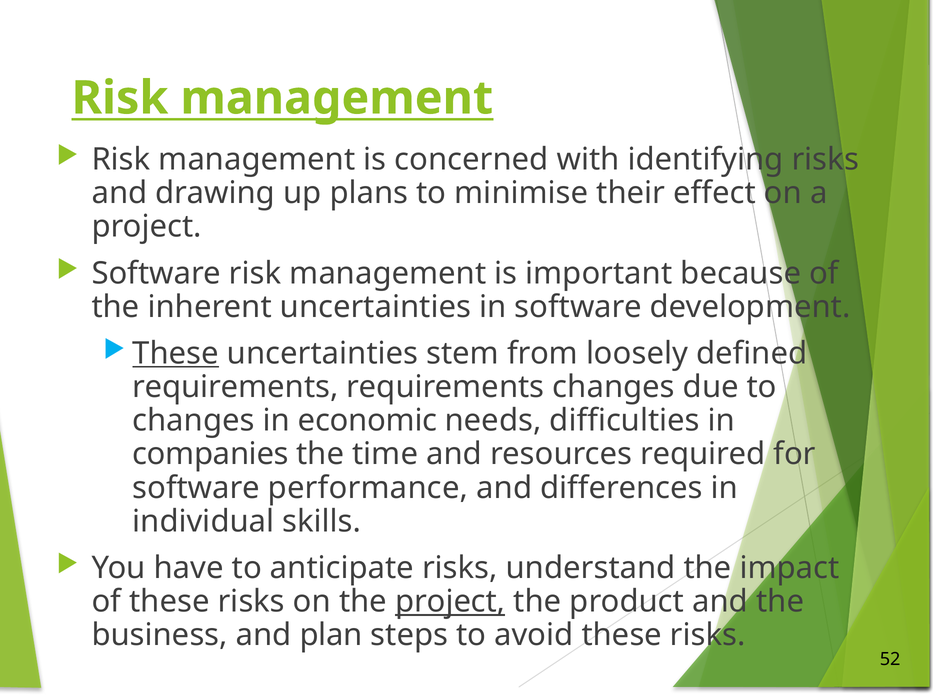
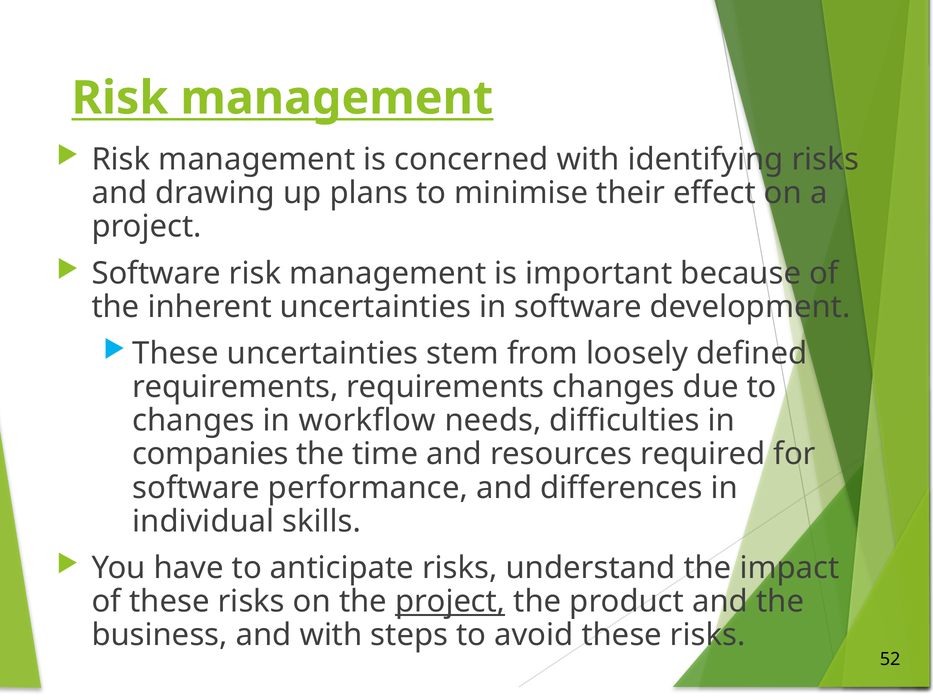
These underline: present -> none (176, 353)
economic: economic -> workflow (367, 420)
and plan: plan -> with (331, 635)
